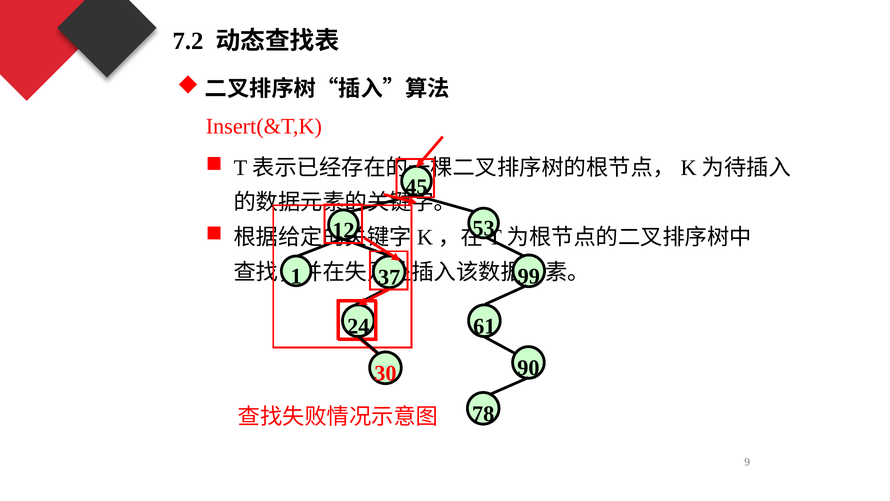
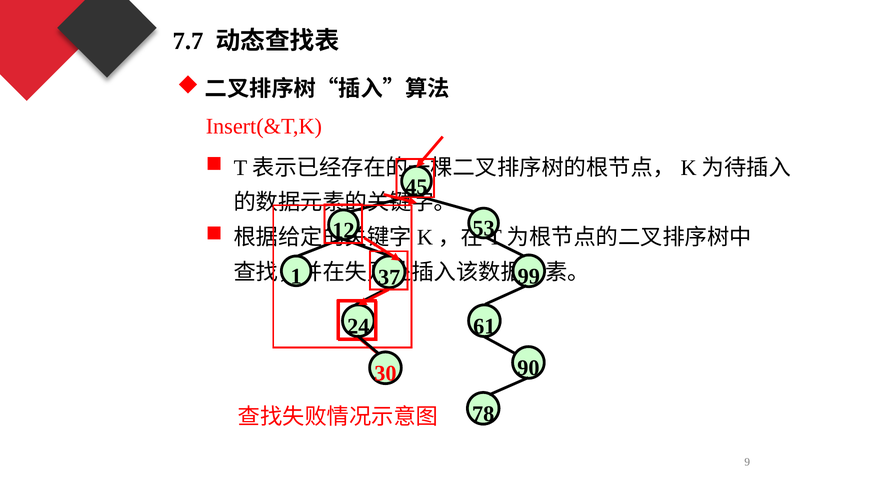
7.2: 7.2 -> 7.7 (188, 41)
